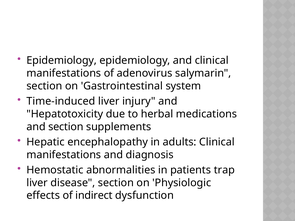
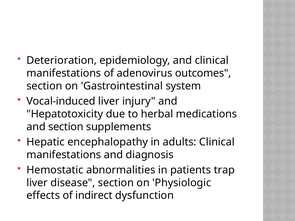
Epidemiology: Epidemiology -> Deterioration (62, 61)
salymarin: salymarin -> outcomes (203, 73)
Time-induced: Time-induced -> Vocal-induced (61, 101)
